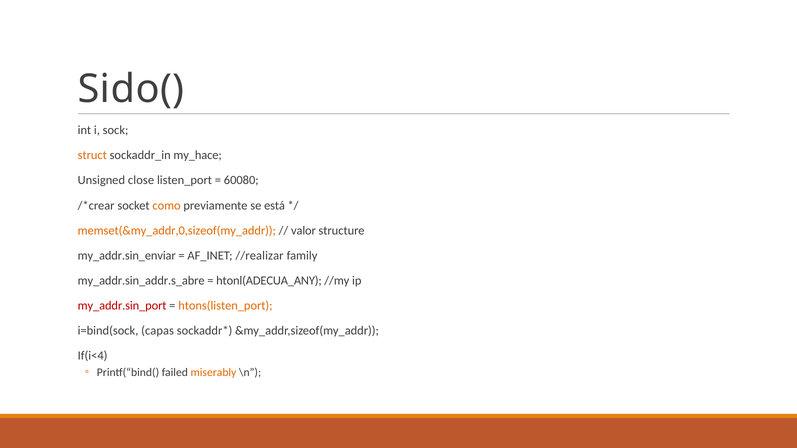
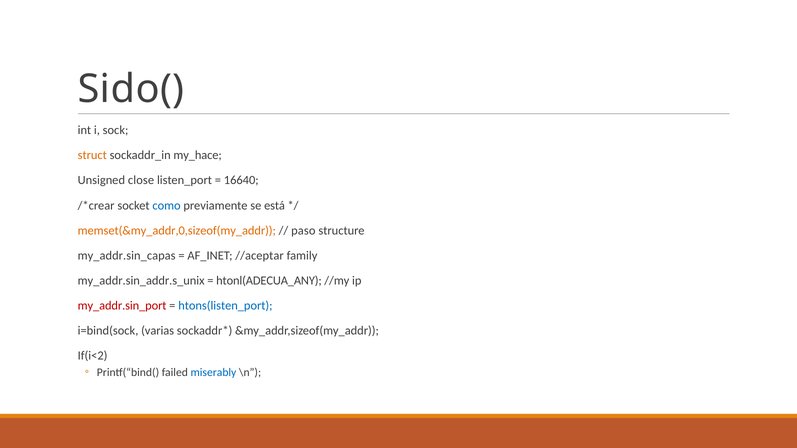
60080: 60080 -> 16640 (241, 180)
como colour: orange -> blue (167, 206)
valor: valor -> paso (303, 231)
my_addr.sin_enviar: my_addr.sin_enviar -> my_addr.sin_capas (127, 256)
//realizar: //realizar -> //aceptar (260, 256)
my_addr.sin_addr.s_abre: my_addr.sin_addr.s_abre -> my_addr.sin_addr.s_unix (141, 281)
htons(listen_port colour: orange -> blue (225, 306)
capas: capas -> varias (158, 331)
If(i<4: If(i<4 -> If(i<2 (93, 356)
miserably colour: orange -> blue (213, 372)
